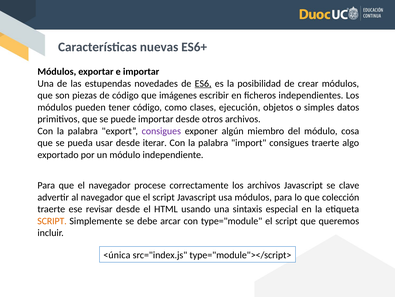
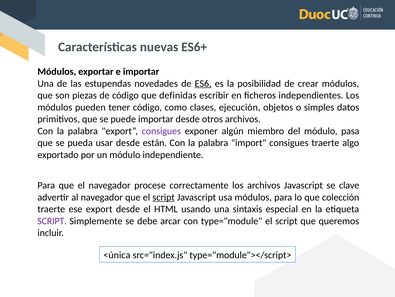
imágenes: imágenes -> definidas (178, 95)
cosa: cosa -> pasa (350, 131)
iterar: iterar -> están (155, 143)
script underline: none -> present (164, 197)
ese revisar: revisar -> export (99, 209)
SCRIPT colour: orange -> purple (52, 220)
